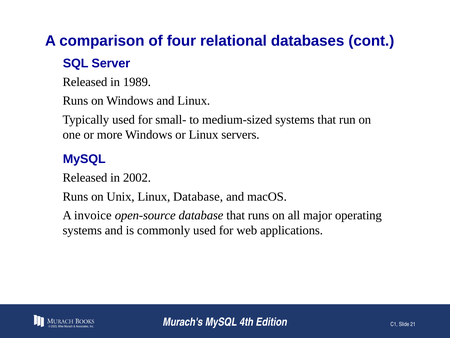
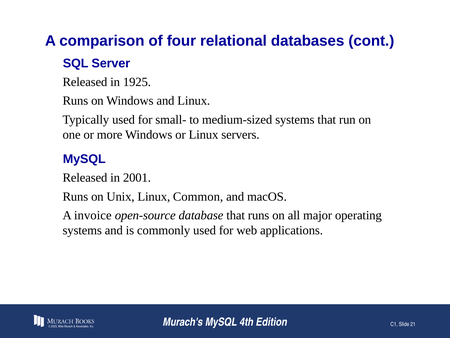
1989: 1989 -> 1925 (137, 82)
2002: 2002 -> 2001 (137, 178)
Linux Database: Database -> Common (198, 196)
